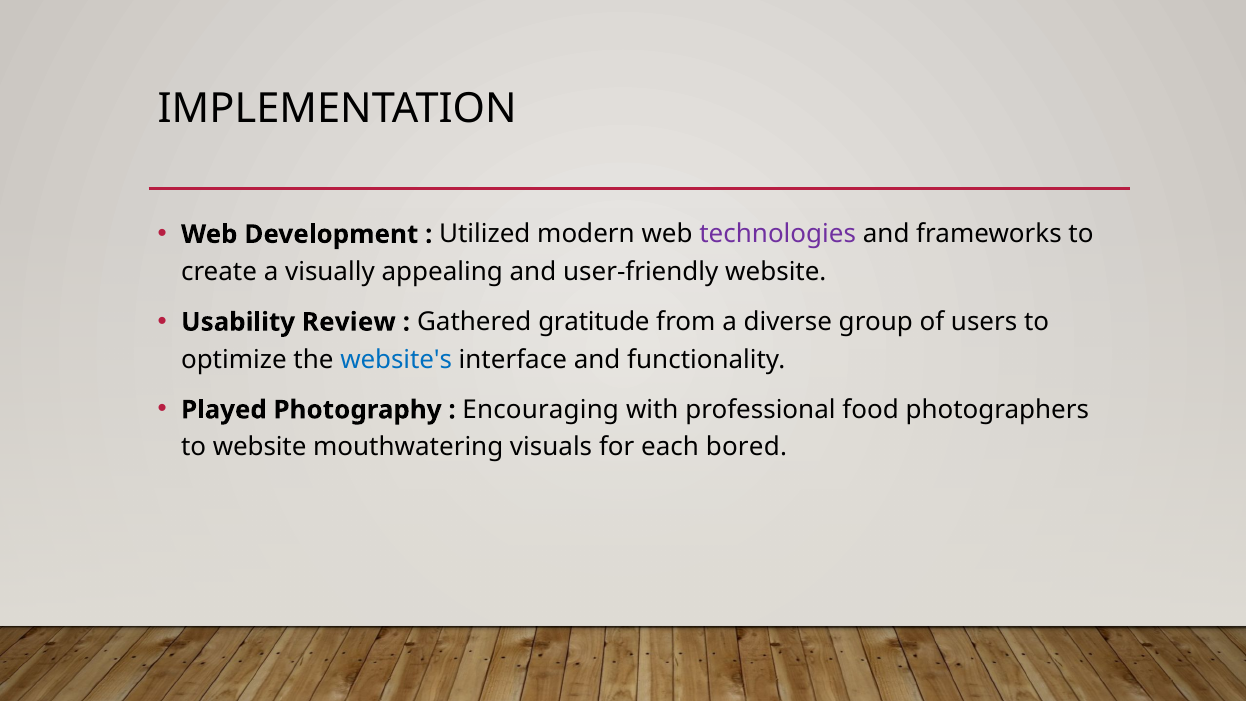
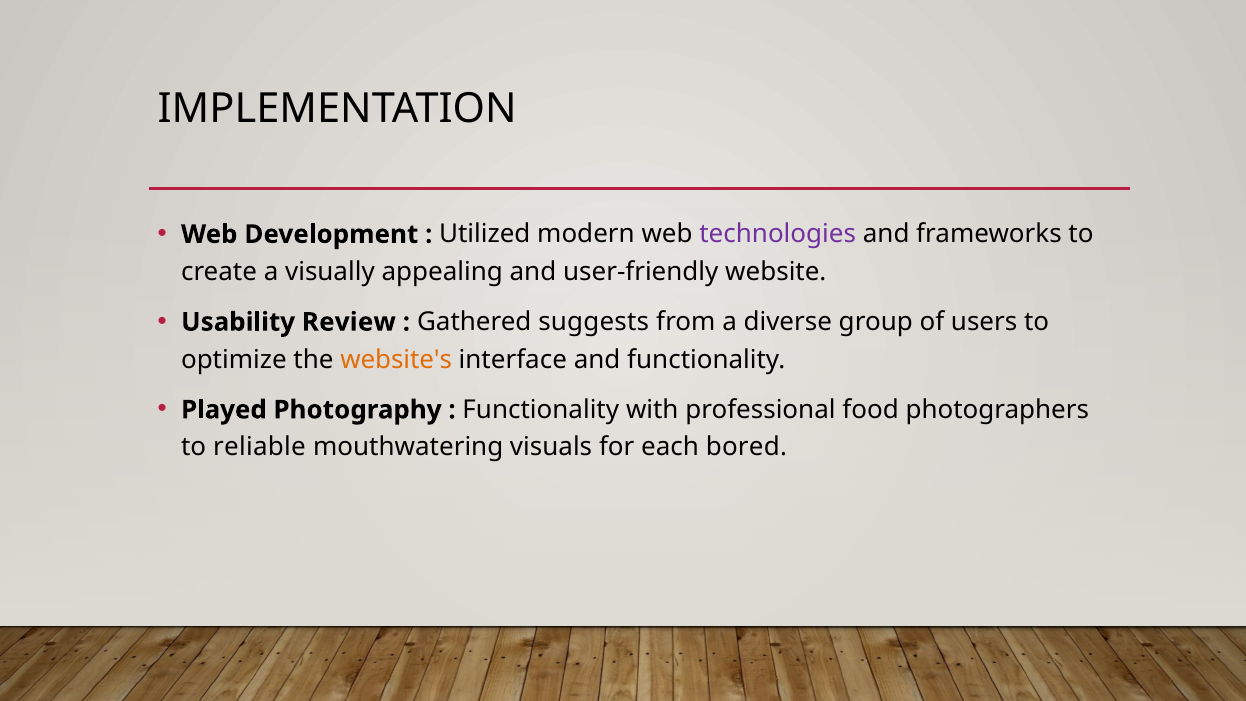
gratitude: gratitude -> suggests (594, 322)
website's colour: blue -> orange (396, 359)
Encouraging: Encouraging -> Functionality (541, 410)
to website: website -> reliable (259, 447)
